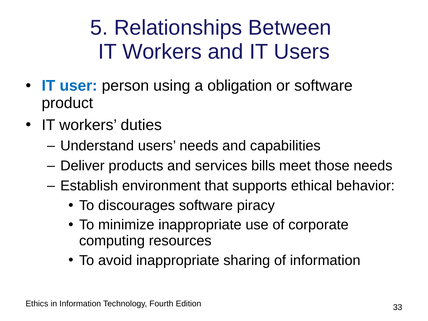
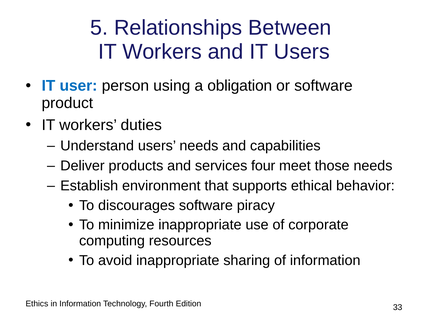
bills: bills -> four (263, 166)
